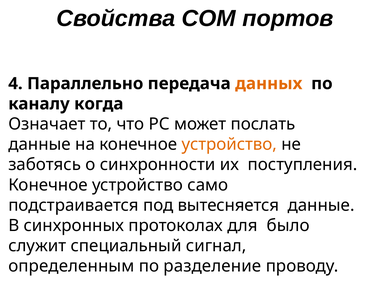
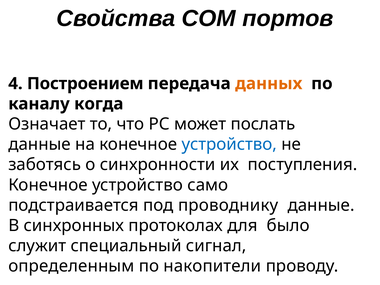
Параллельно: Параллельно -> Построением (85, 84)
устройство colour: orange -> blue (229, 144)
вытесняется: вытесняется -> проводнику (228, 205)
разделение: разделение -> накопители (212, 266)
